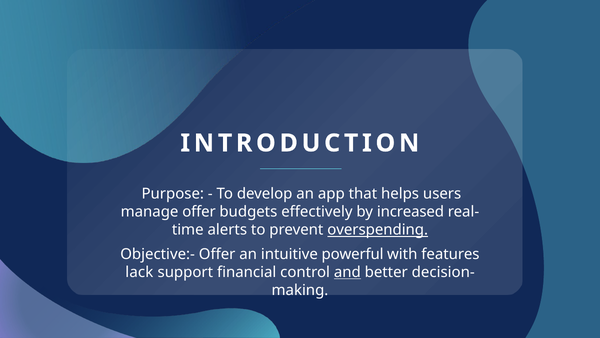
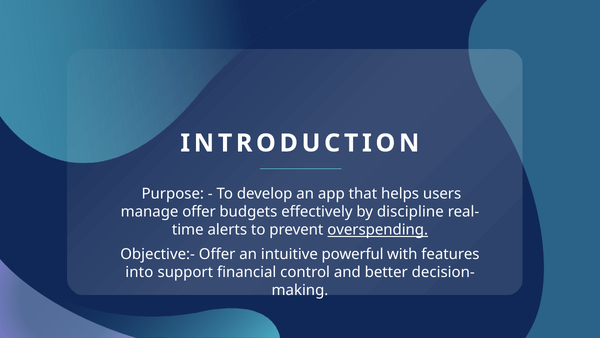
increased: increased -> discipline (410, 212)
lack: lack -> into (139, 272)
and underline: present -> none (347, 272)
